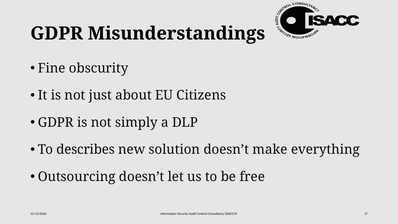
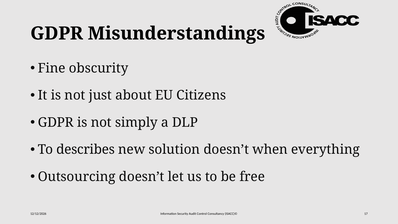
make: make -> when (270, 150)
